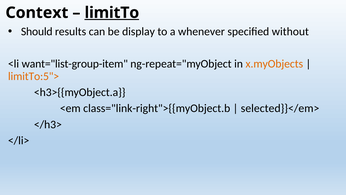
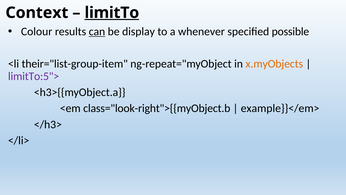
Should: Should -> Colour (37, 31)
can underline: none -> present (97, 31)
without: without -> possible (290, 31)
want="list-group-item: want="list-group-item -> their="list-group-item (75, 64)
limitTo:5"> colour: orange -> purple (34, 76)
class="link-right">{{myObject.b: class="link-right">{{myObject.b -> class="look-right">{{myObject.b (157, 108)
selected}}</em>: selected}}</em> -> example}}</em> (280, 108)
